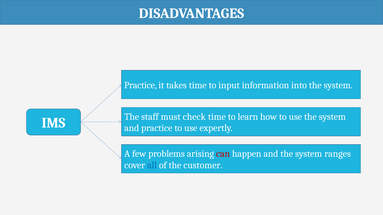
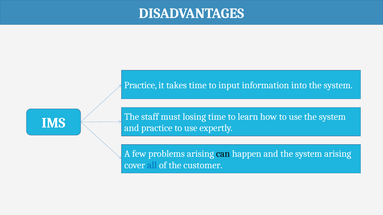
check: check -> losing (194, 117)
can colour: red -> black (223, 154)
system ranges: ranges -> arising (338, 154)
